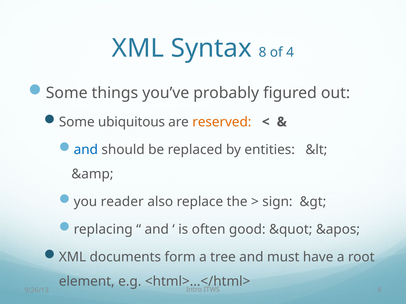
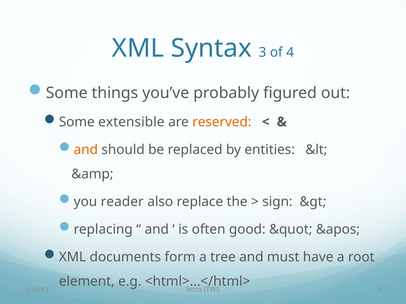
8: 8 -> 3 (262, 52)
ubiquitous: ubiquitous -> extensible (131, 122)
and colour: blue -> orange (86, 150)
